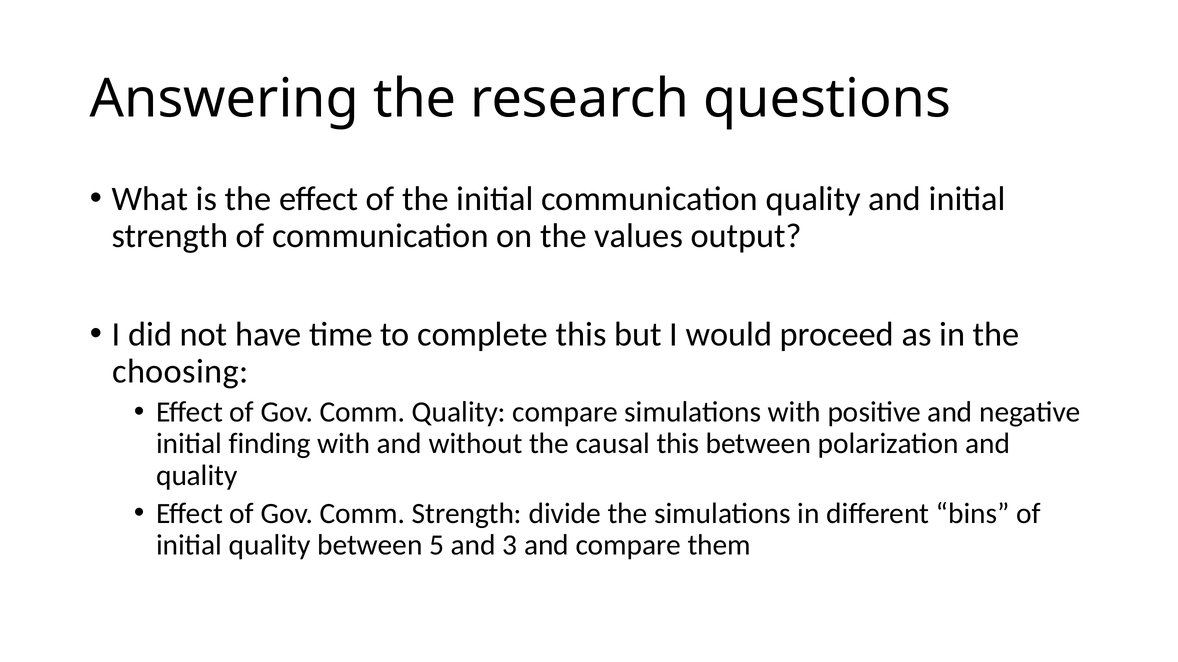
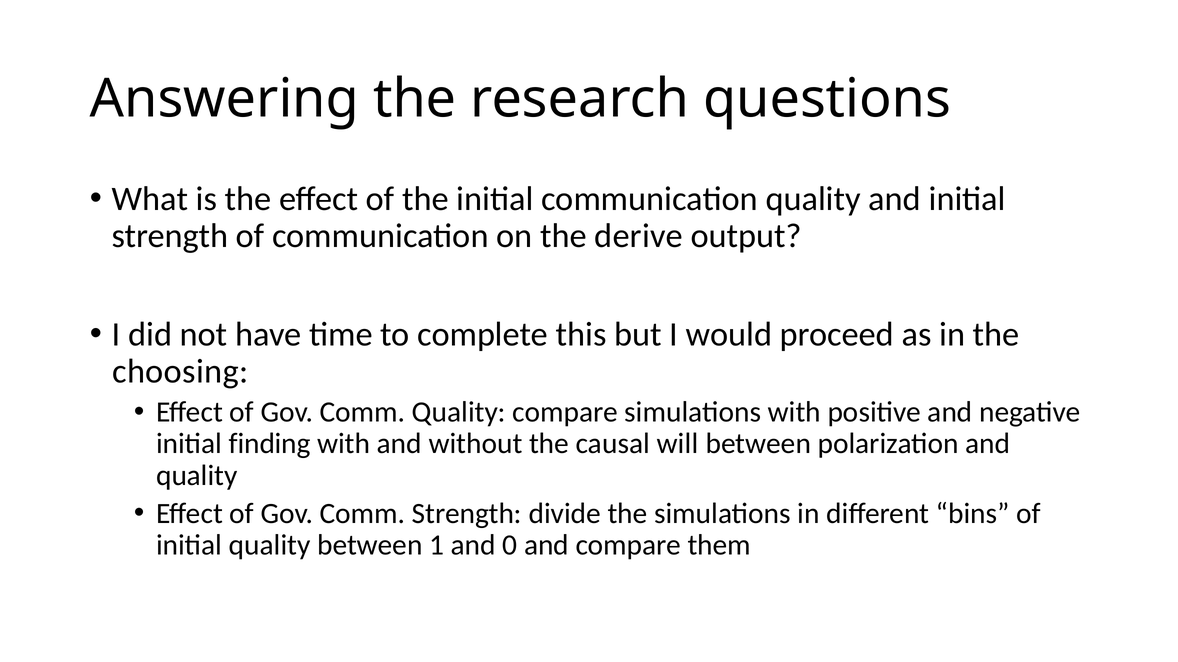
values: values -> derive (639, 236)
causal this: this -> will (678, 444)
5: 5 -> 1 (437, 546)
3: 3 -> 0 (510, 546)
